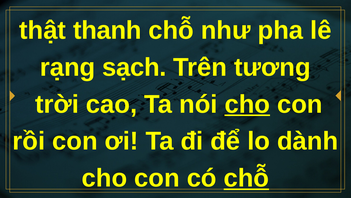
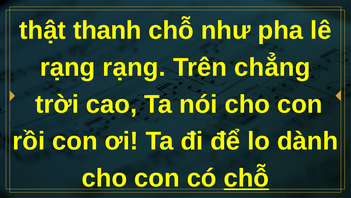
rạng sạch: sạch -> rạng (134, 67)
tương: tương -> chẳng (272, 67)
cho underline: present -> none (247, 104)
